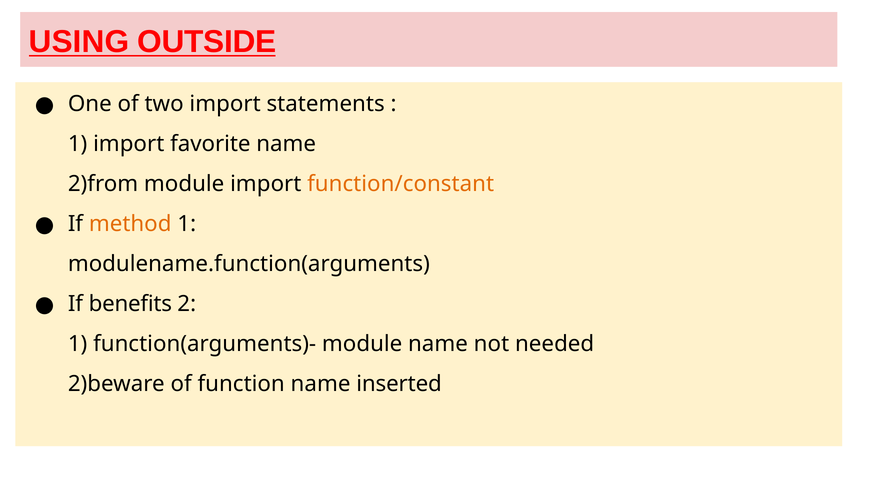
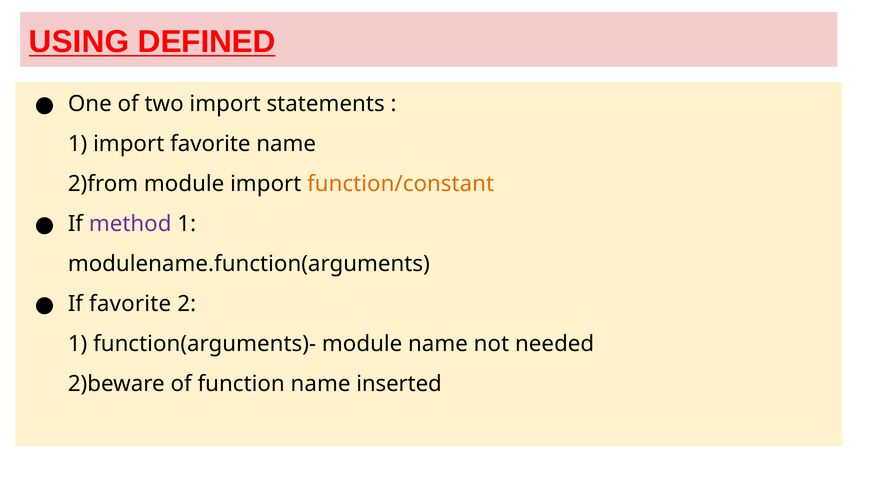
OUTSIDE: OUTSIDE -> DEFINED (207, 42)
method colour: orange -> purple (130, 224)
If benefits: benefits -> favorite (130, 304)
